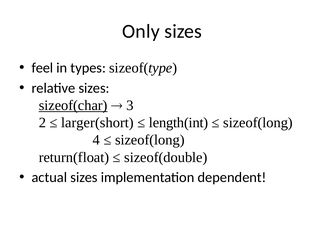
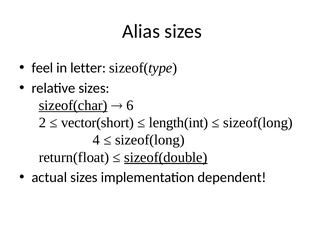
Only: Only -> Alias (141, 31)
types: types -> letter (88, 68)
3: 3 -> 6 (130, 105)
larger(short: larger(short -> vector(short (98, 123)
sizeof(double underline: none -> present (166, 157)
